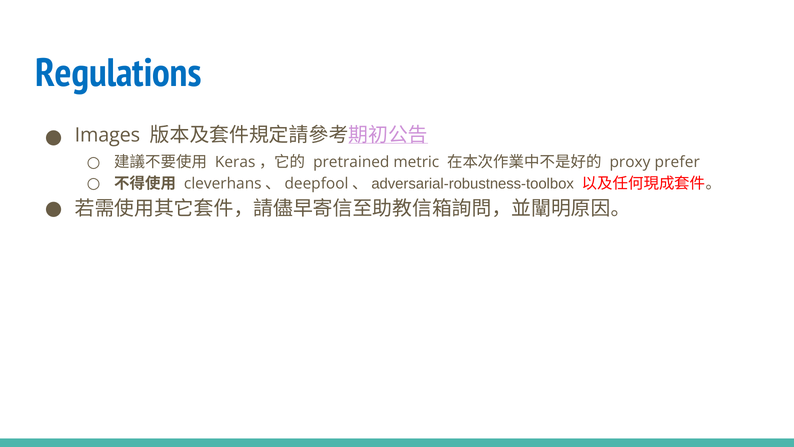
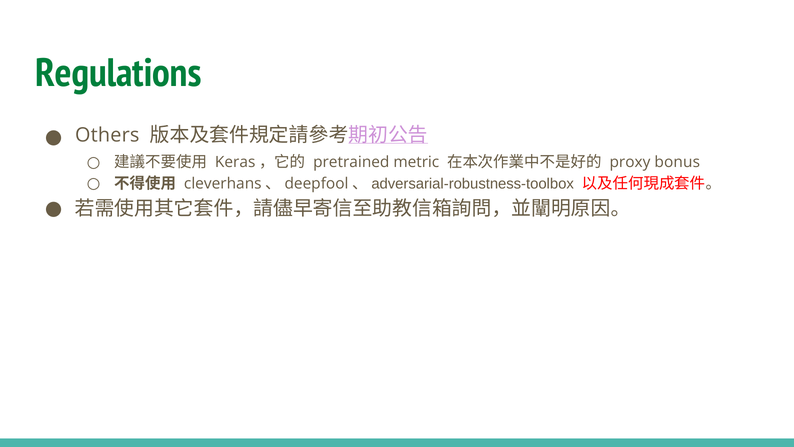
Regulations colour: blue -> green (118, 73)
Images: Images -> Others (107, 135)
prefer: prefer -> bonus (677, 162)
